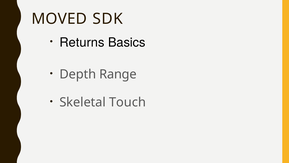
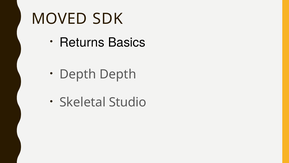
Depth Range: Range -> Depth (118, 74)
Touch: Touch -> Studio (128, 102)
